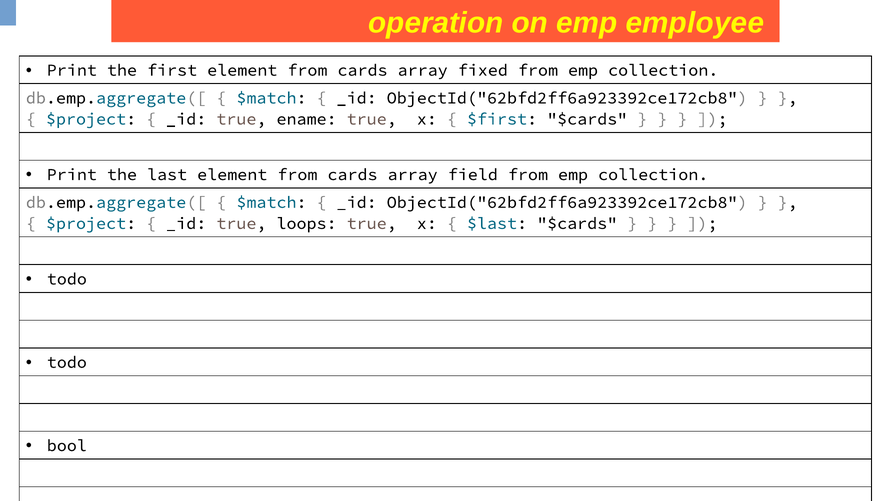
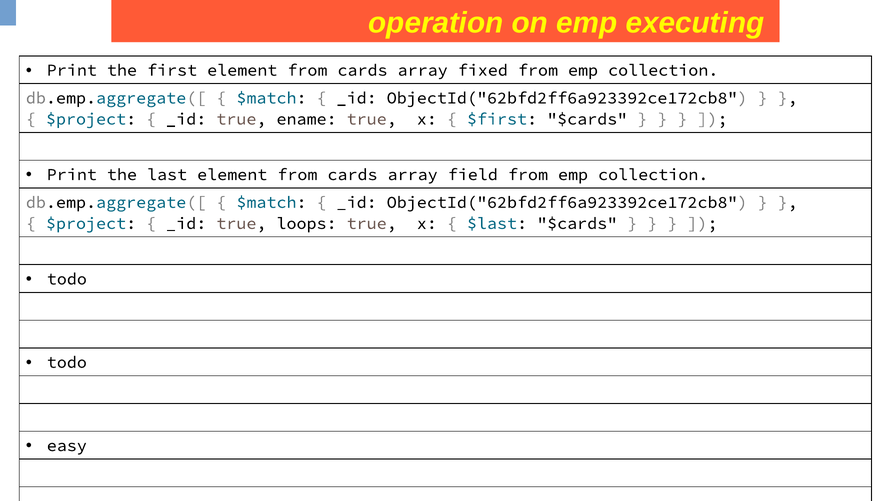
employee: employee -> executing (695, 23)
bool: bool -> easy (67, 446)
